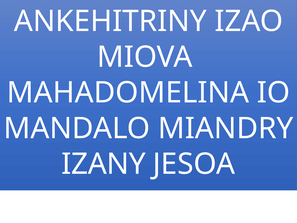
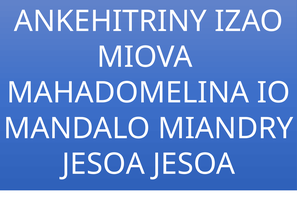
IZANY: IZANY -> JESOA (103, 164)
